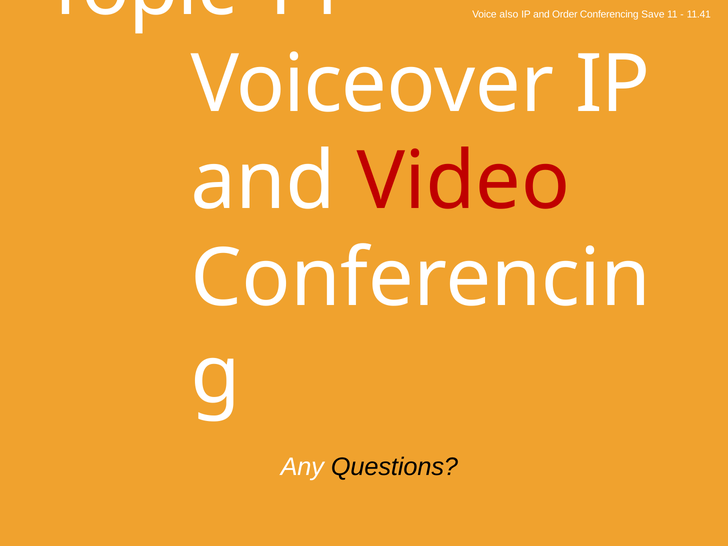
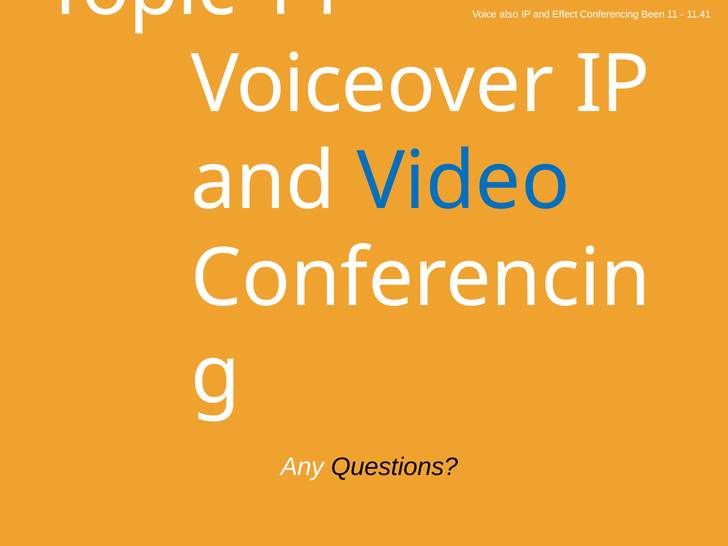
Order: Order -> Effect (565, 14)
Save: Save -> Been (653, 14)
Video colour: red -> blue (463, 182)
